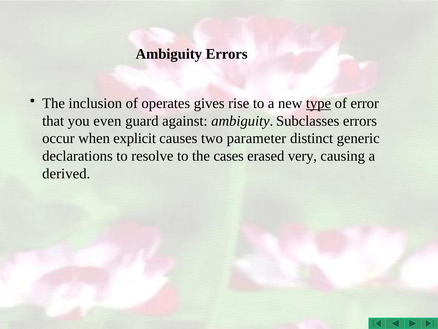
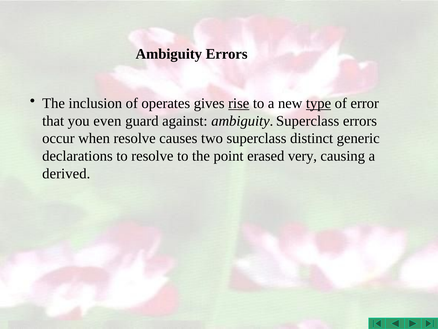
rise underline: none -> present (239, 103)
ambiguity Subclasses: Subclasses -> Superclass (308, 121)
when explicit: explicit -> resolve (135, 138)
two parameter: parameter -> superclass (257, 138)
cases: cases -> point (229, 156)
